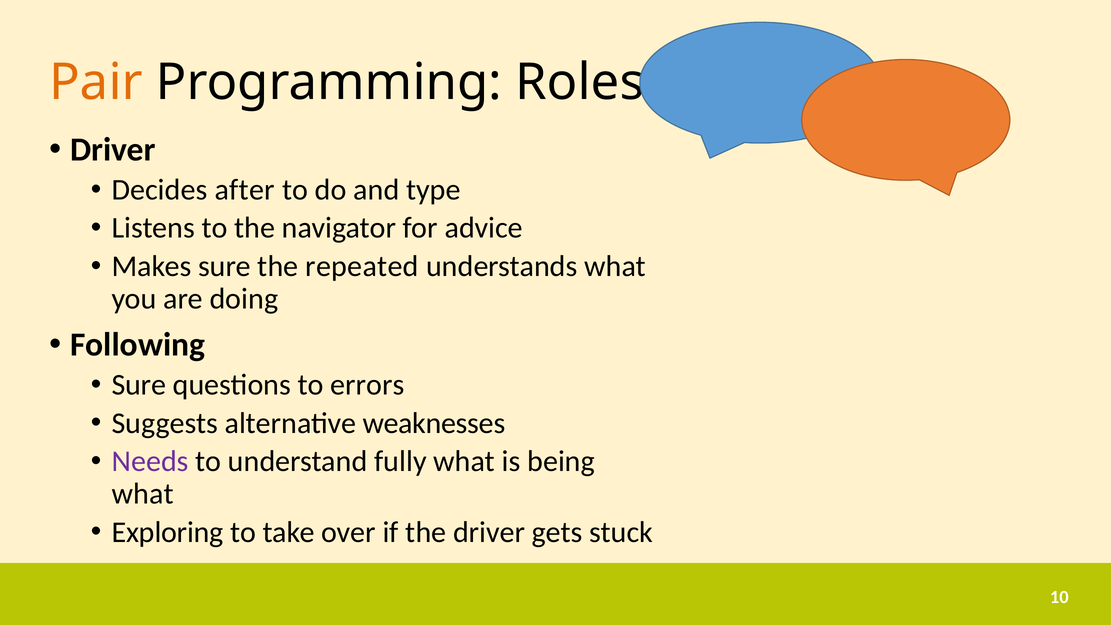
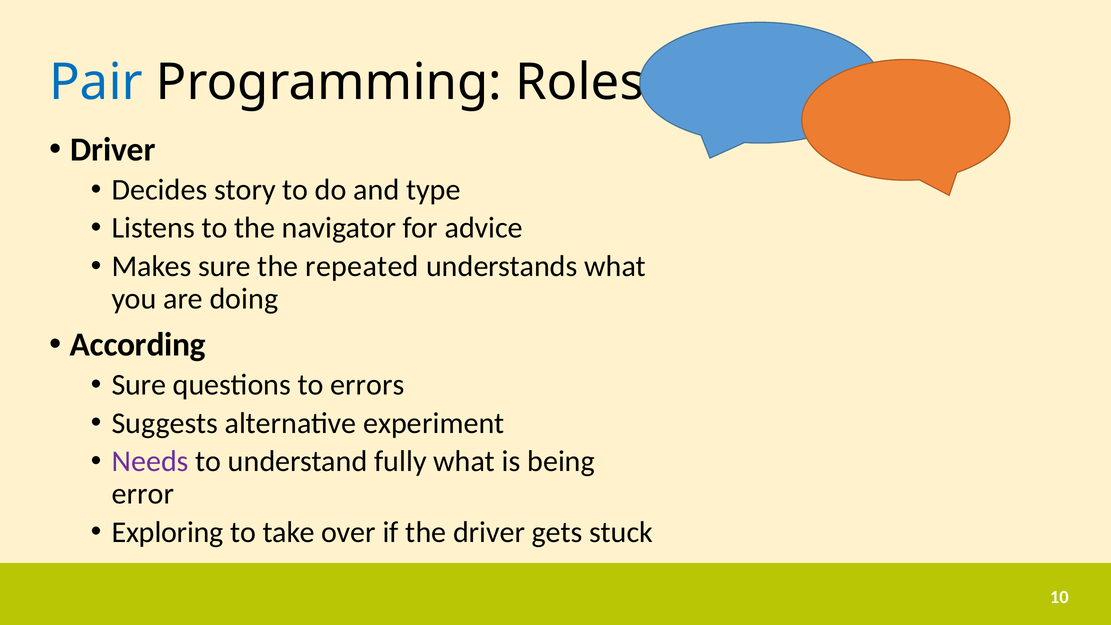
Pair colour: orange -> blue (96, 82)
after: after -> story (245, 190)
Following: Following -> According (138, 345)
weaknesses: weaknesses -> experiment (434, 423)
what: what -> error (143, 494)
